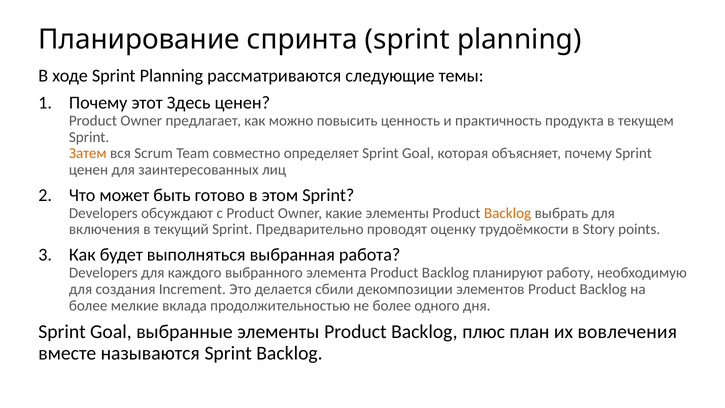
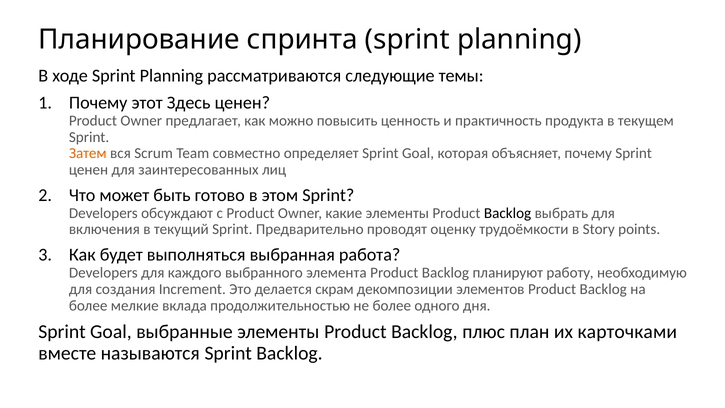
Backlog colour: orange -> black (508, 213)
сбили: сбили -> скрам (334, 289)
вовлечения: вовлечения -> карточками (627, 332)
